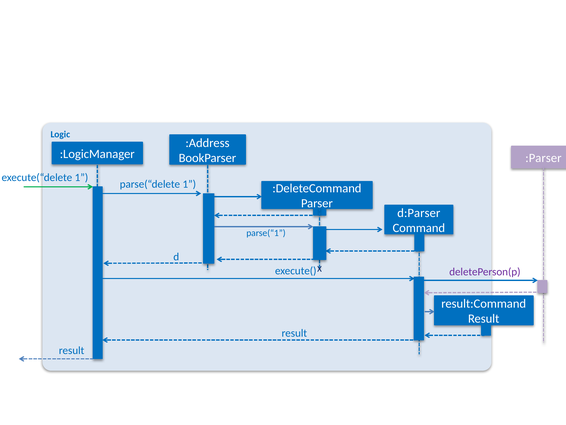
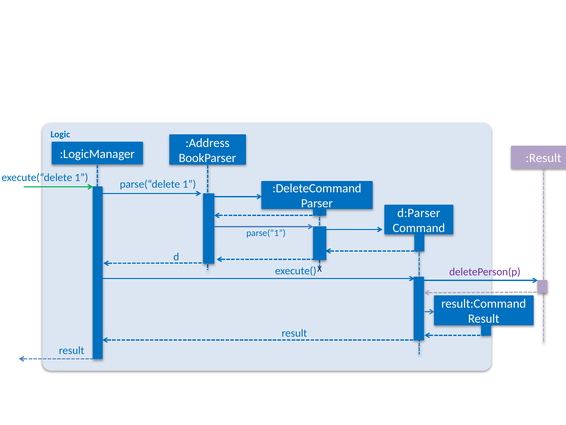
:Parser: :Parser -> :Result (543, 158)
